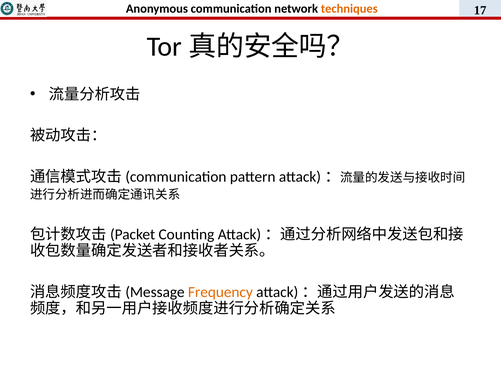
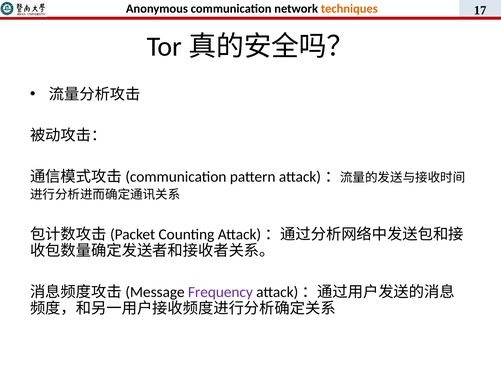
Frequency colour: orange -> purple (220, 292)
